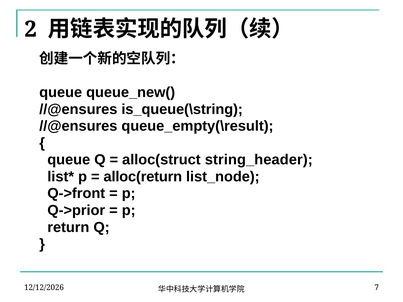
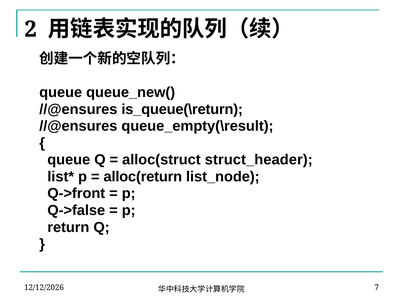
is_queue(\string: is_queue(\string -> is_queue(\return (182, 109)
string_header: string_header -> struct_header (259, 160)
Q->prior: Q->prior -> Q->false (76, 211)
